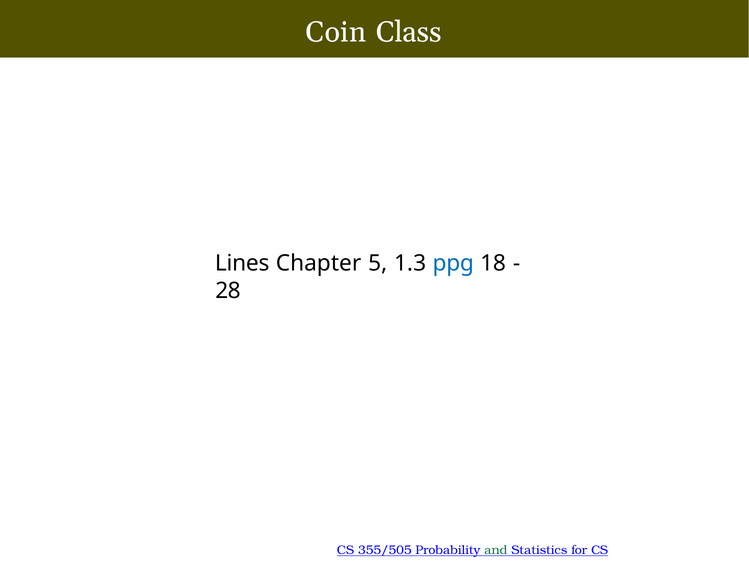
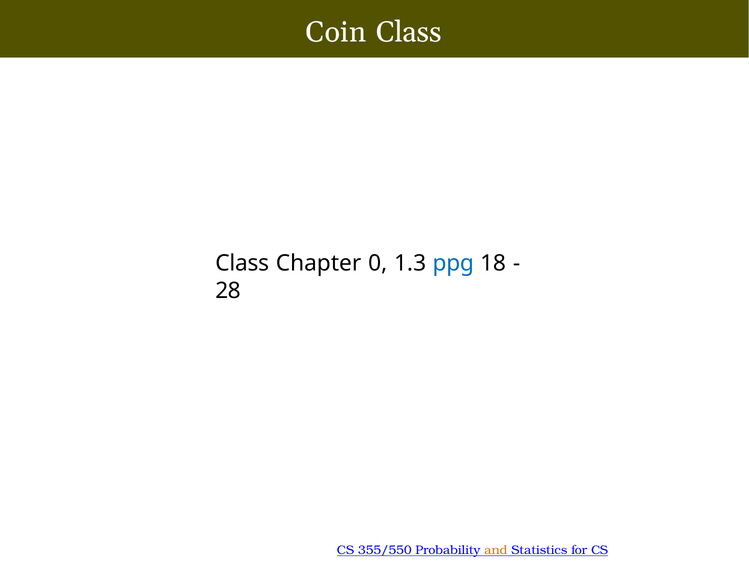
Lines: Lines -> Class (242, 264)
5: 5 -> 0 (378, 264)
355/505: 355/505 -> 355/550 (385, 551)
and colour: green -> orange (496, 551)
